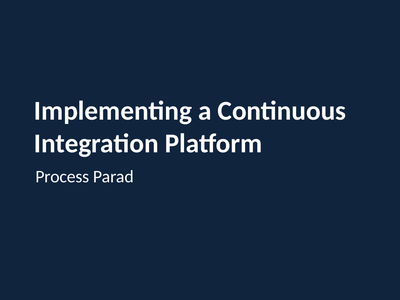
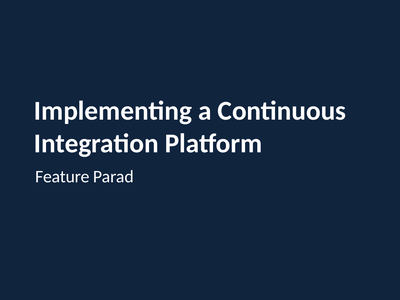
Process: Process -> Feature (62, 177)
